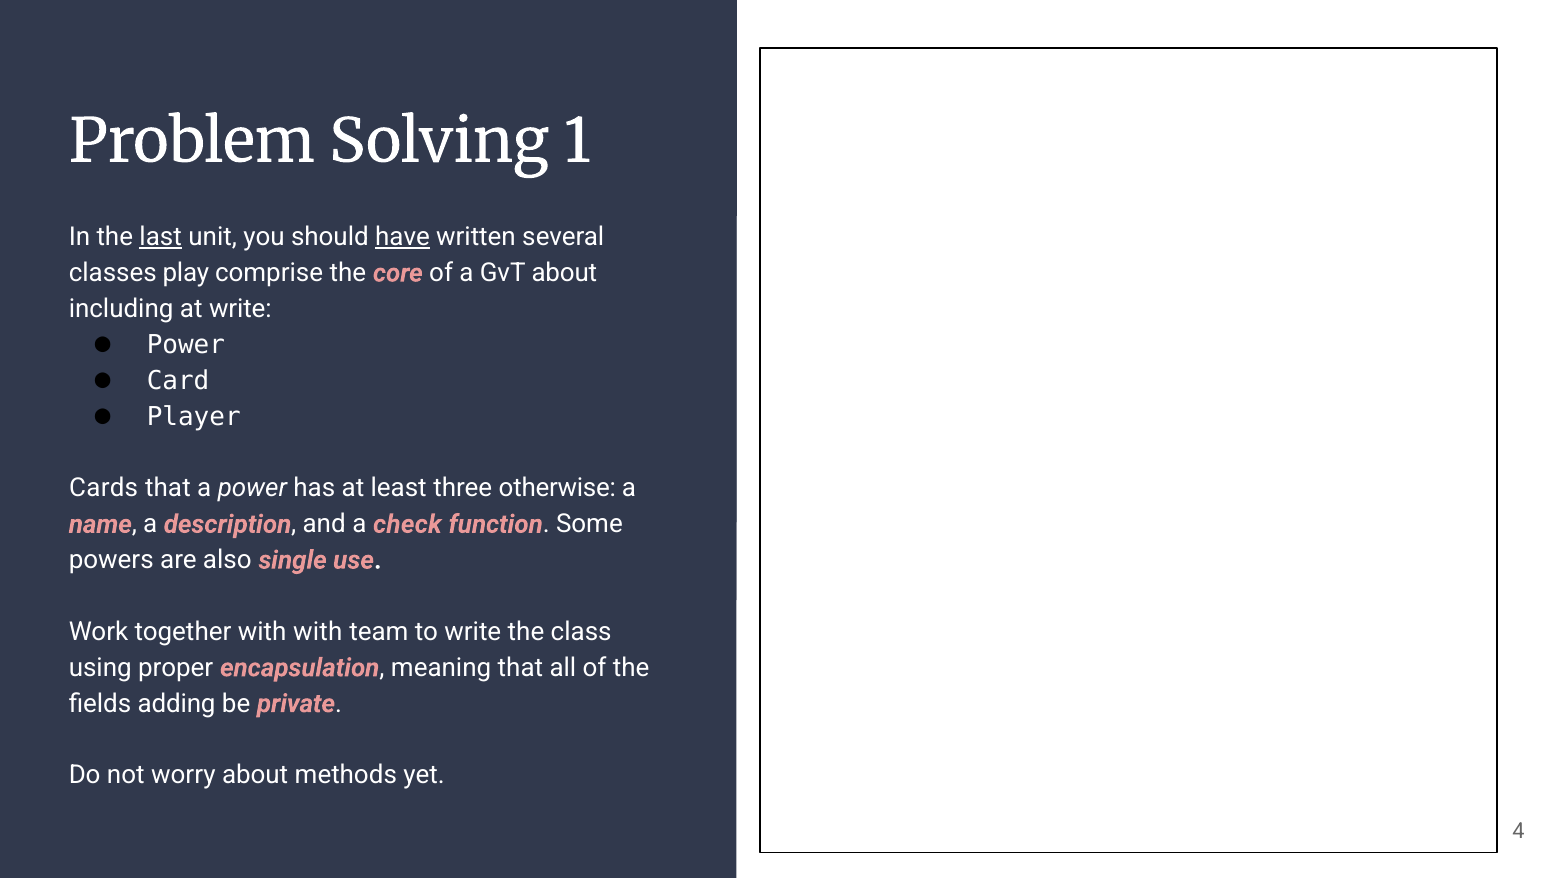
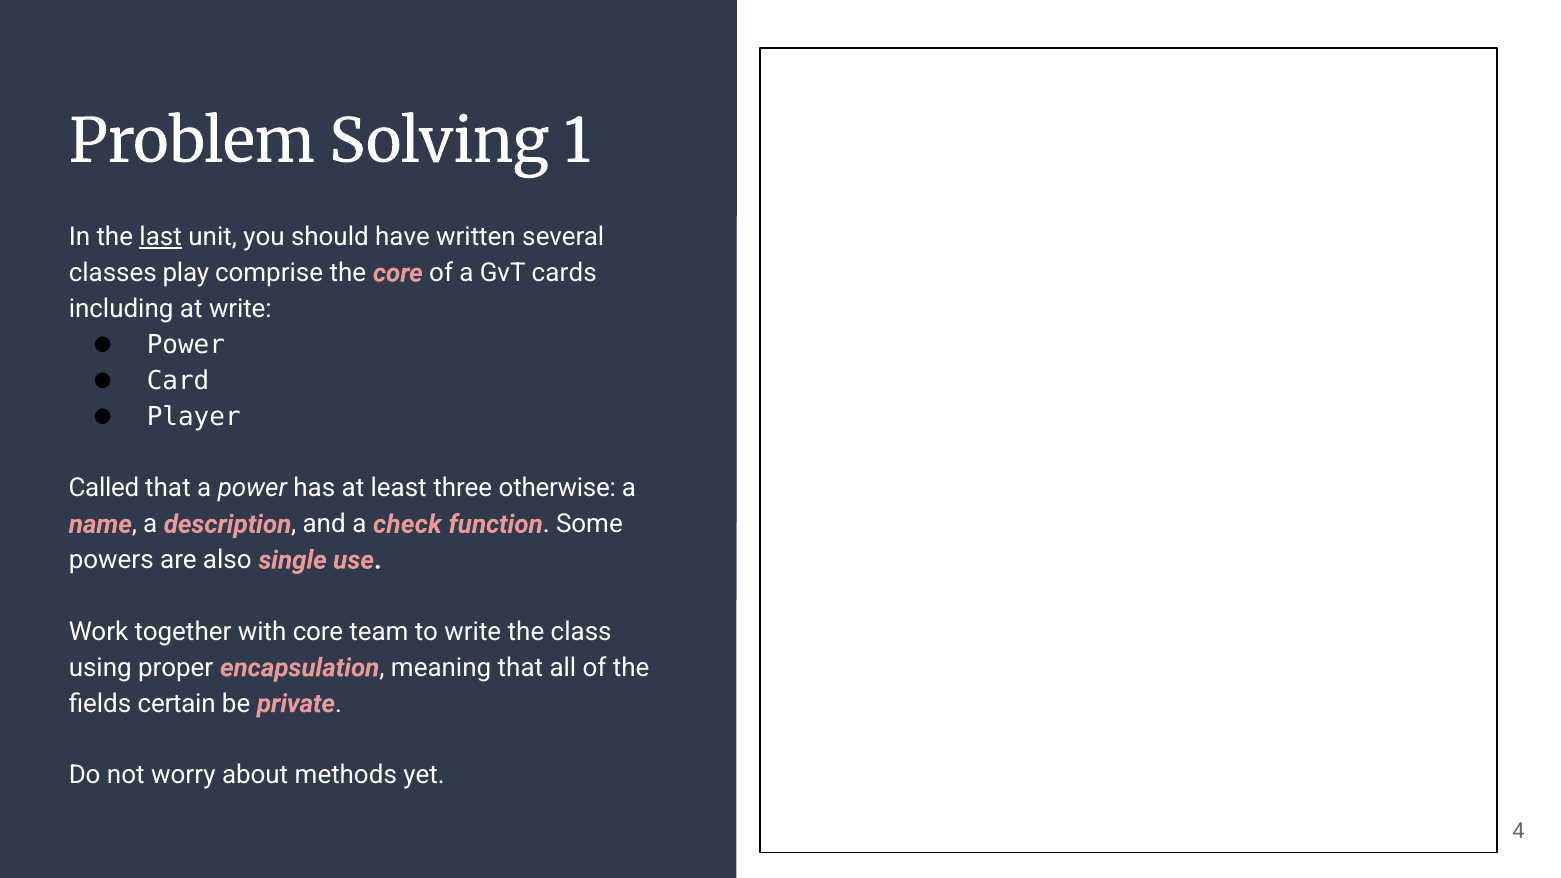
have underline: present -> none (403, 237)
GvT about: about -> cards (564, 273)
Cards: Cards -> Called (104, 488)
with with: with -> core (318, 632)
adding: adding -> certain (177, 704)
